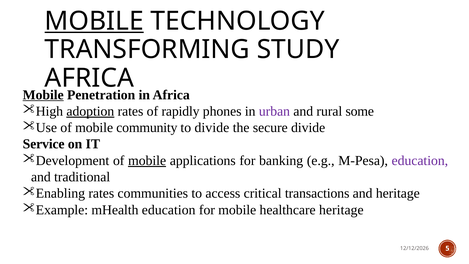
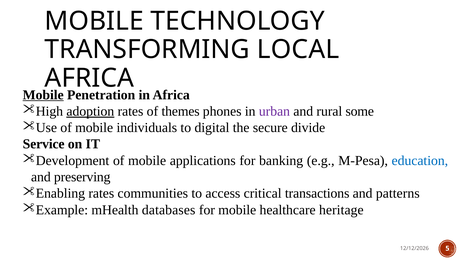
MOBILE underline: present -> none (94, 21)
STUDY: STUDY -> LOCAL (298, 49)
rapidly: rapidly -> themes (181, 111)
community: community -> individuals (147, 128)
to divide: divide -> digital (212, 128)
mobile underline: present -> none (147, 160)
education colour: purple -> blue (420, 160)
traditional: traditional -> preserving (82, 177)
and heritage: heritage -> patterns (398, 193)
mHealth education: education -> databases (169, 210)
